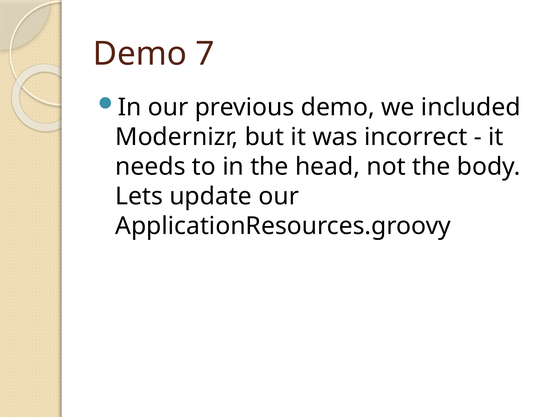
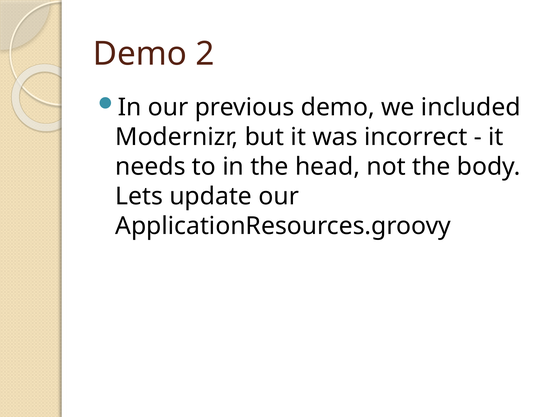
7: 7 -> 2 (205, 54)
